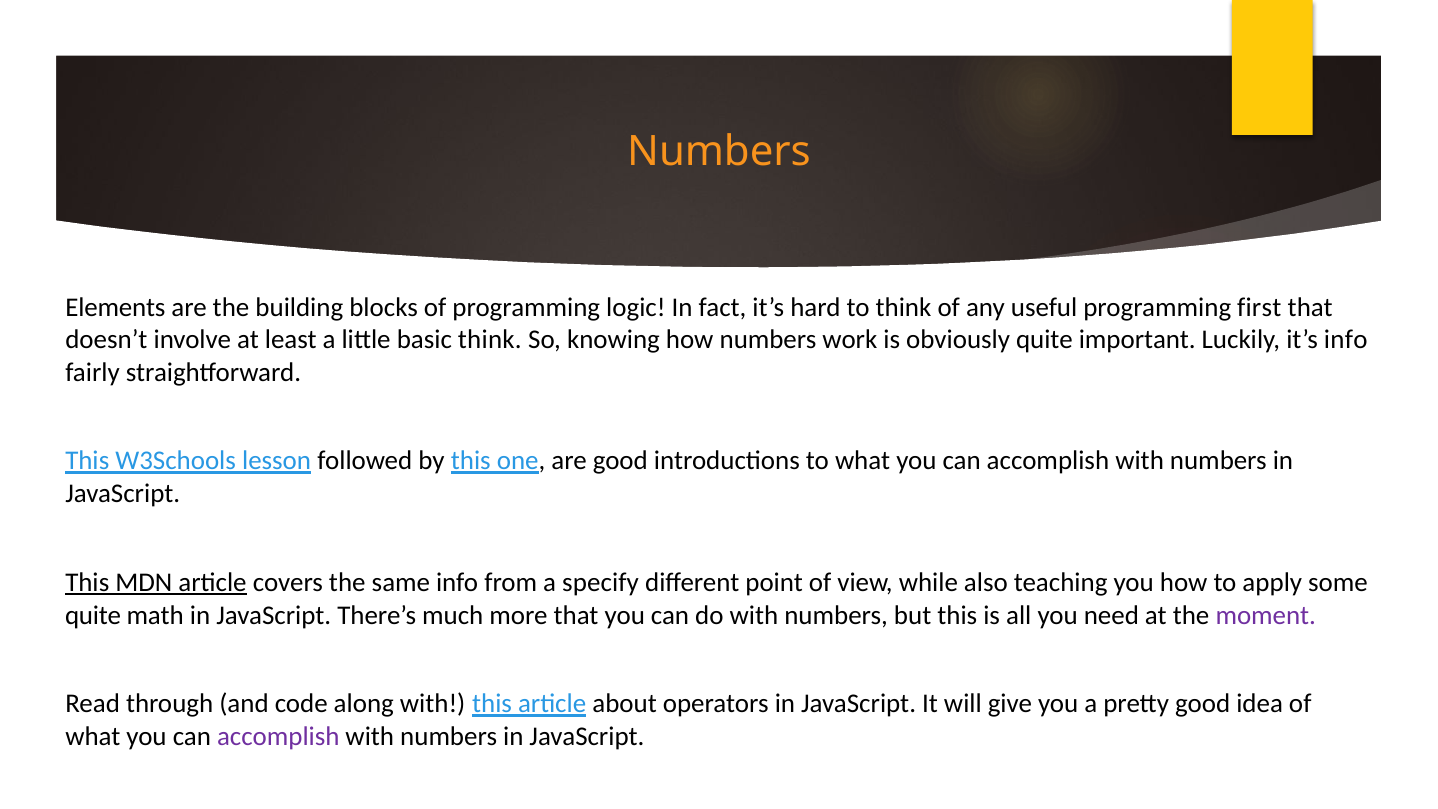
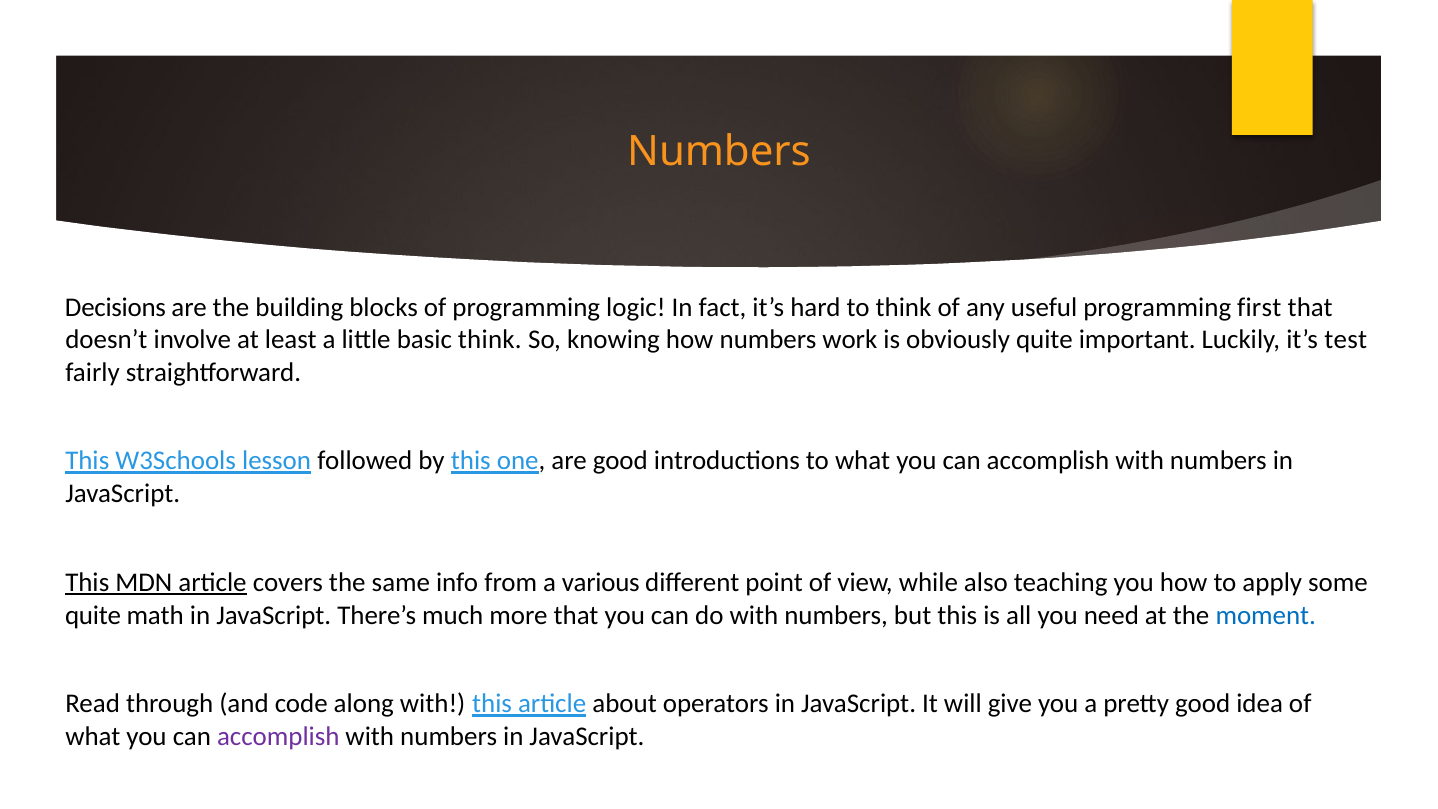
Elements: Elements -> Decisions (115, 307)
it’s info: info -> test (1346, 340)
specify: specify -> various (601, 582)
moment colour: purple -> blue (1266, 615)
